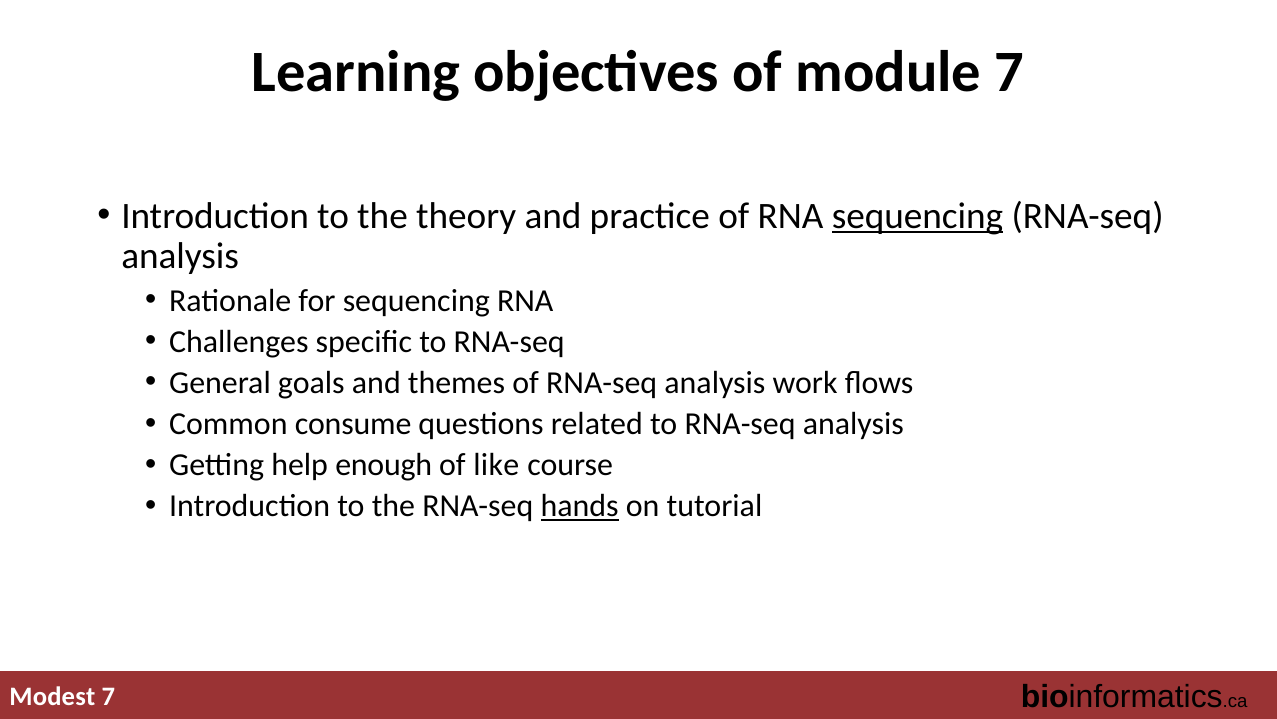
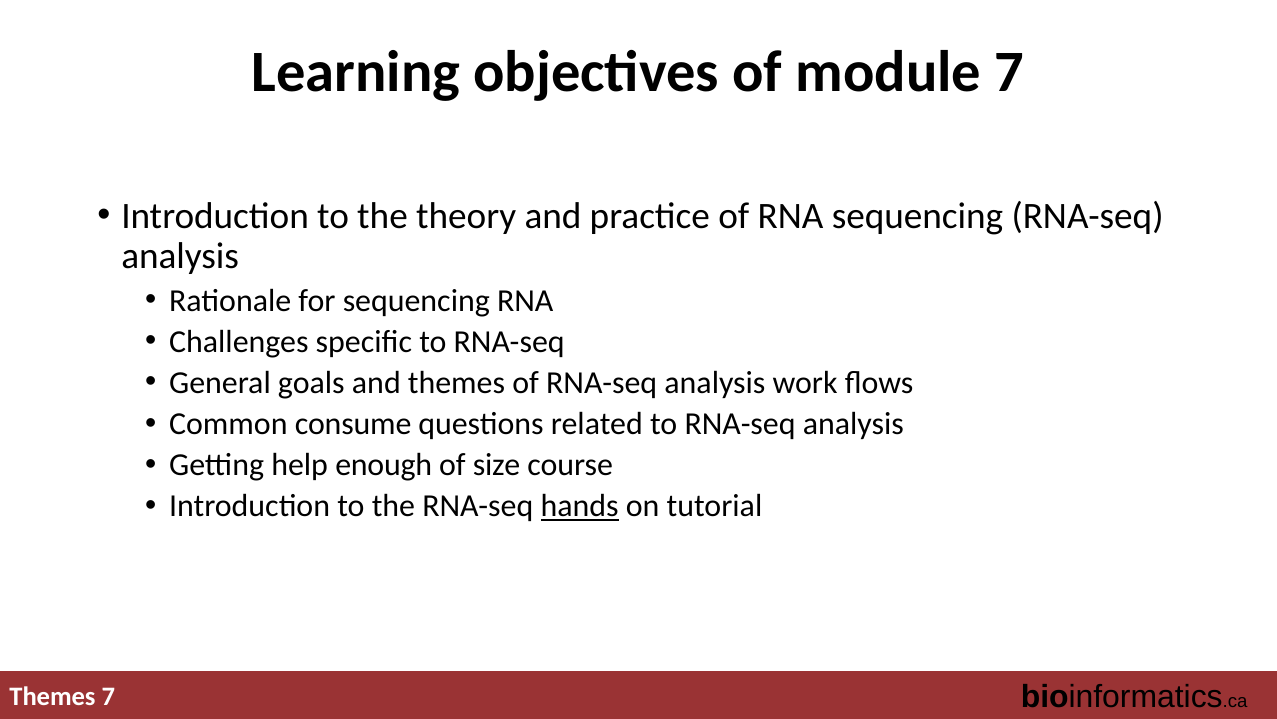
sequencing underline: present -> none (917, 216)
like: like -> size (497, 465)
Modest: Modest -> Themes (52, 696)
